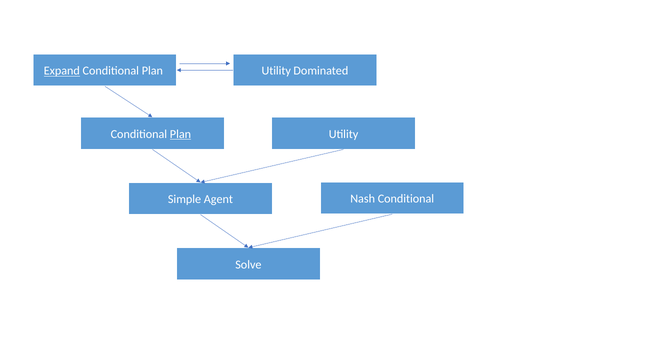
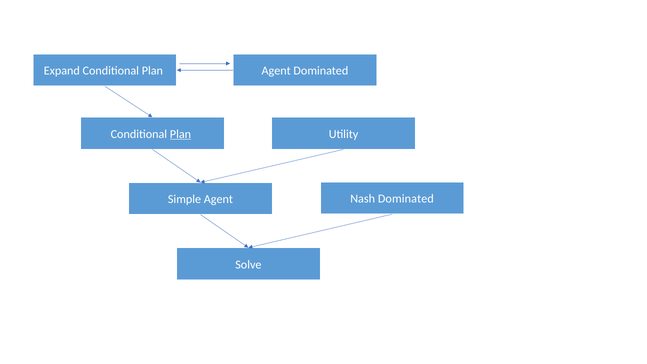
Expand underline: present -> none (62, 71)
Utility: Utility -> Agent (276, 71)
Nash Conditional: Conditional -> Dominated (406, 199)
